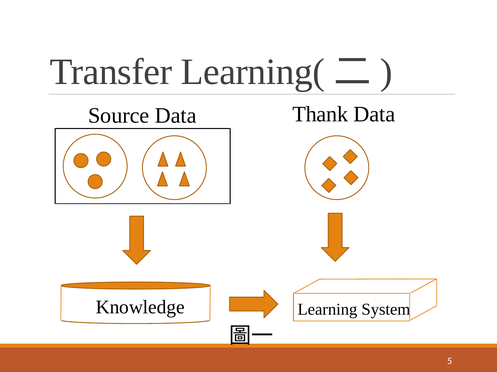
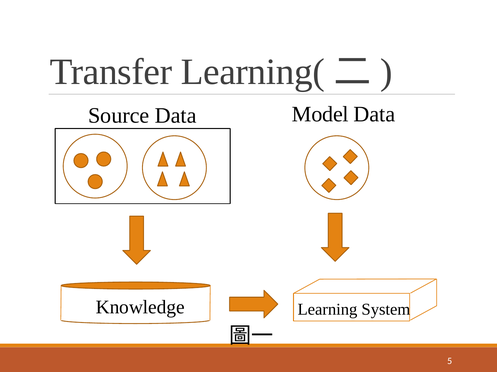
Thank: Thank -> Model (320, 114)
